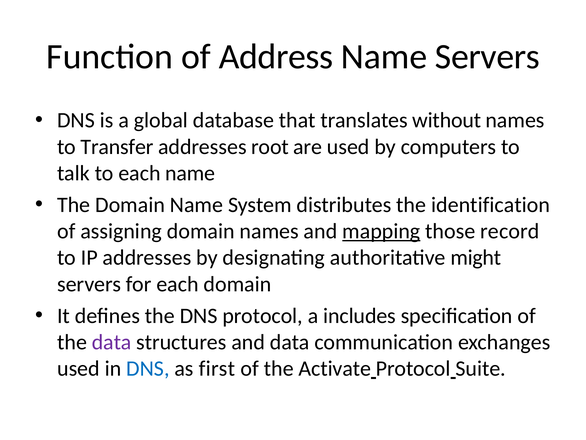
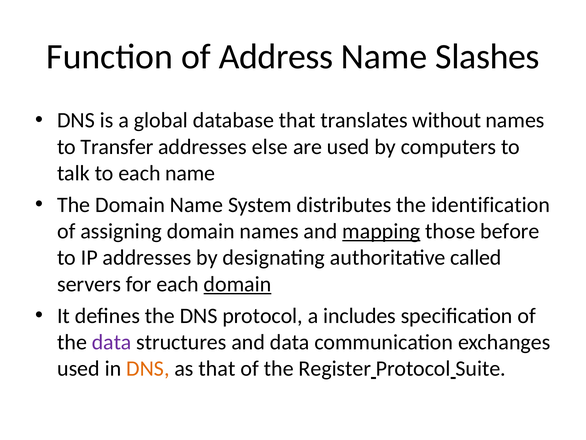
Name Servers: Servers -> Slashes (487, 57)
root: root -> else (270, 147)
record: record -> before (510, 231)
might: might -> called (476, 257)
domain underline: none -> present (238, 284)
DNS colour: blue -> orange (148, 368)
as first: first -> that (217, 368)
Activate: Activate -> Register (335, 368)
